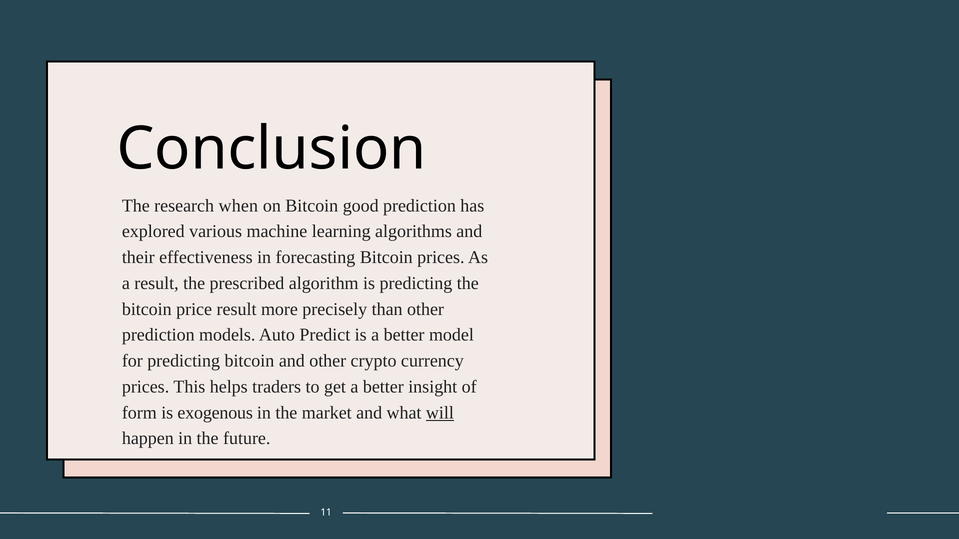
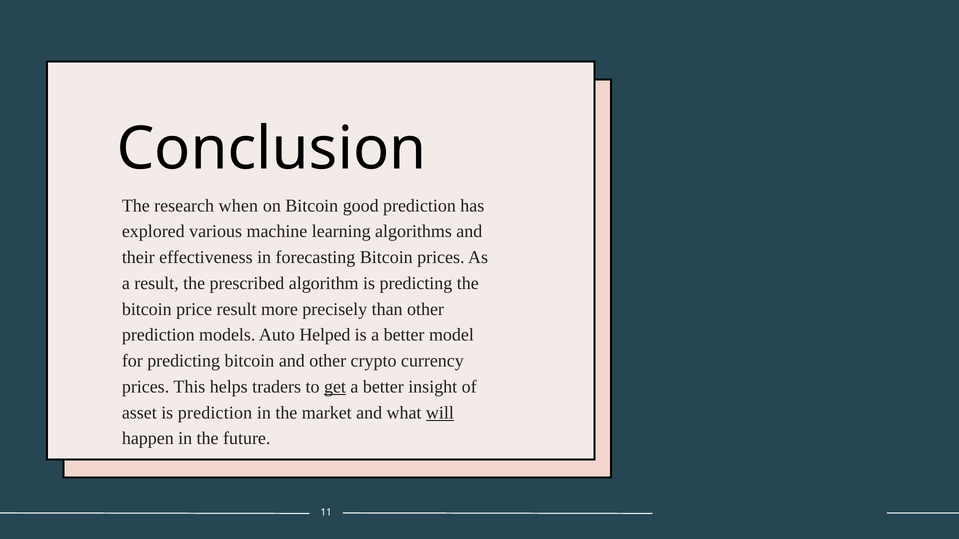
Predict: Predict -> Helped (325, 335)
get underline: none -> present (335, 387)
form: form -> asset (139, 413)
is exogenous: exogenous -> prediction (215, 413)
